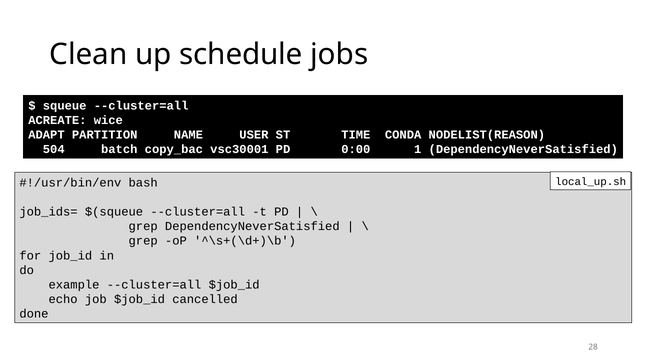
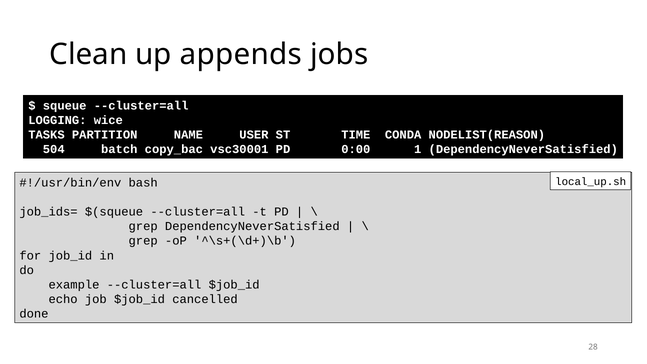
schedule: schedule -> appends (241, 54)
ACREATE: ACREATE -> LOGGING (57, 120)
ADAPT: ADAPT -> TASKS (46, 135)
